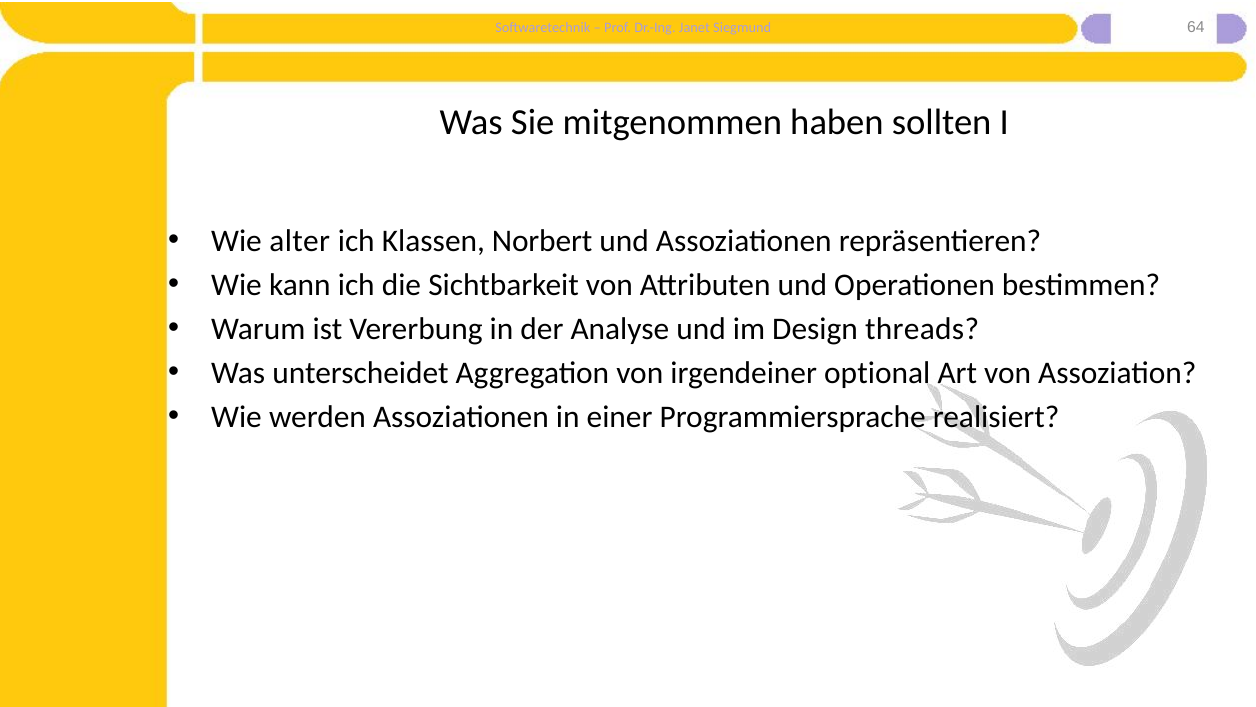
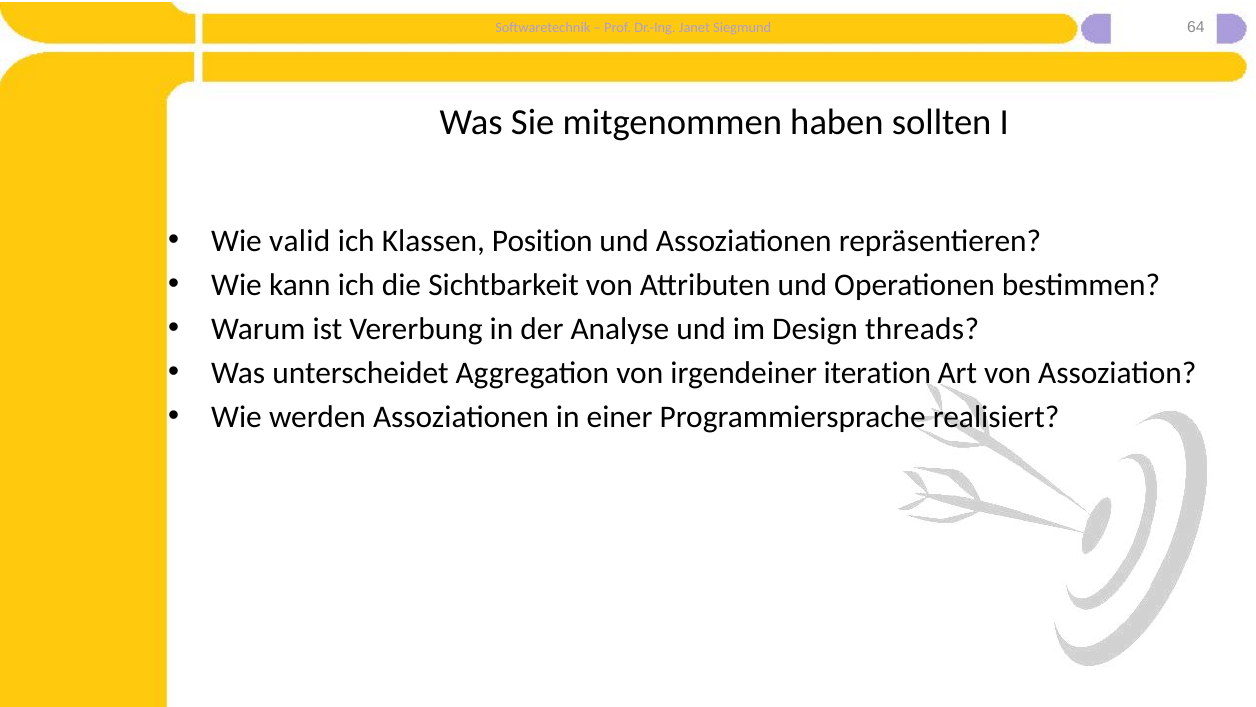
alter: alter -> valid (300, 241)
Norbert: Norbert -> Position (542, 241)
optional: optional -> iteration (877, 373)
